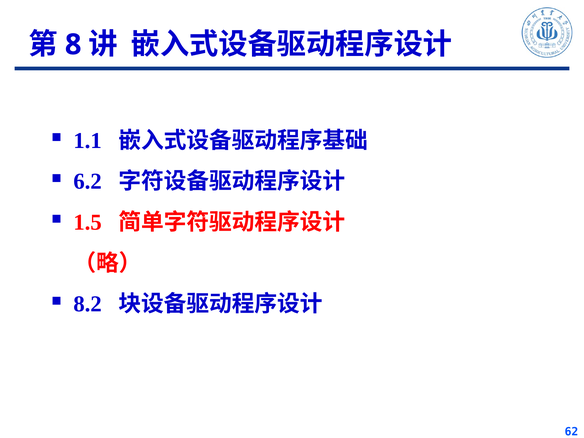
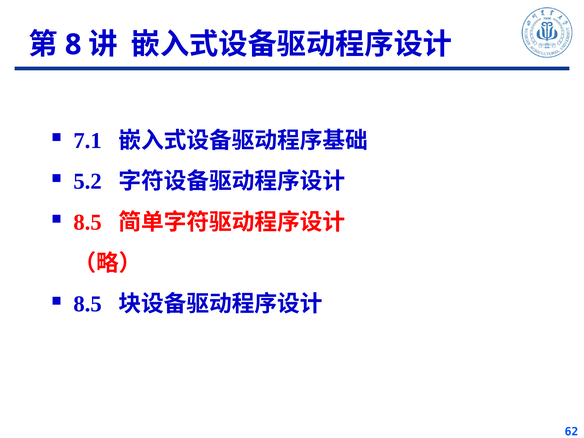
1.1: 1.1 -> 7.1 (88, 141)
6.2: 6.2 -> 5.2 (88, 181)
1.5: 1.5 -> 8.5 (88, 222)
8.2: 8.2 -> 8.5 (88, 304)
